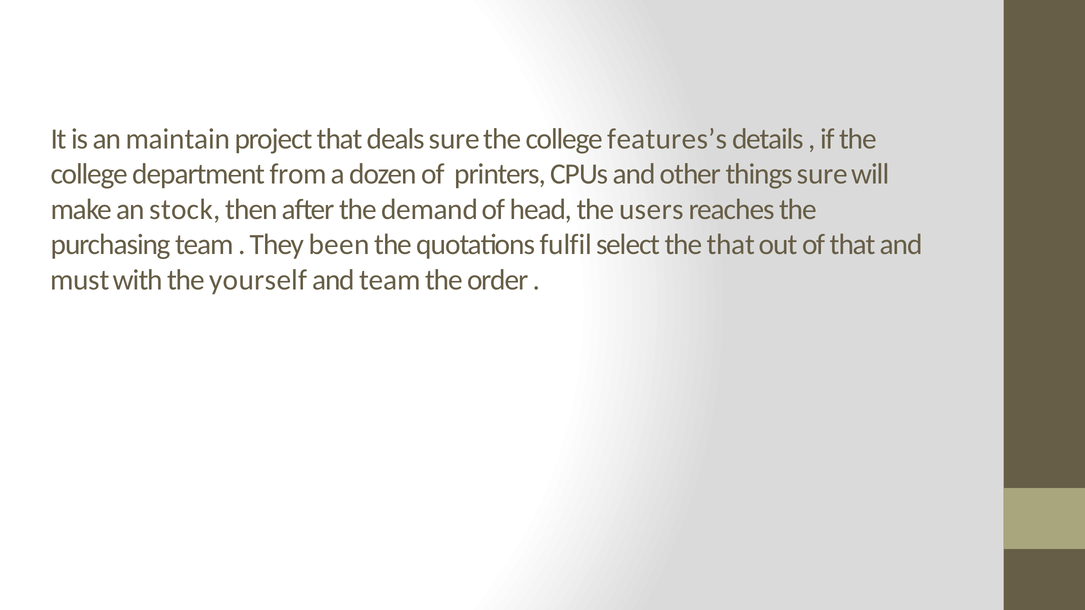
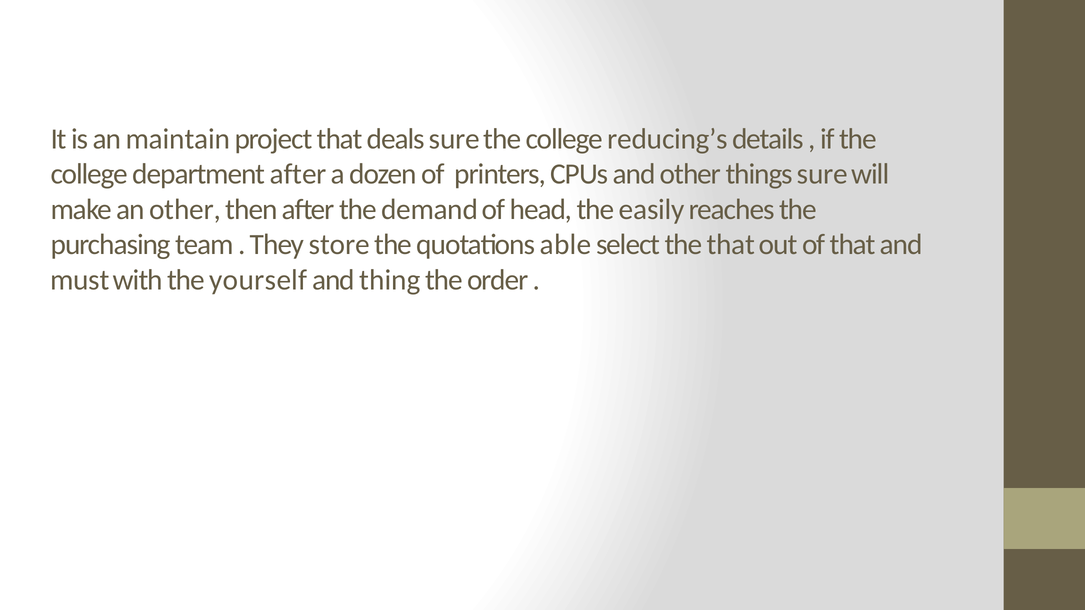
features’s: features’s -> reducing’s (668, 139)
department from: from -> after (298, 174)
an stock: stock -> other (185, 210)
users: users -> easily (652, 210)
been: been -> store (339, 245)
fulfil: fulfil -> able (566, 245)
and team: team -> thing (390, 280)
